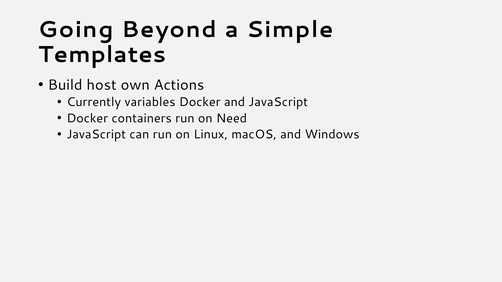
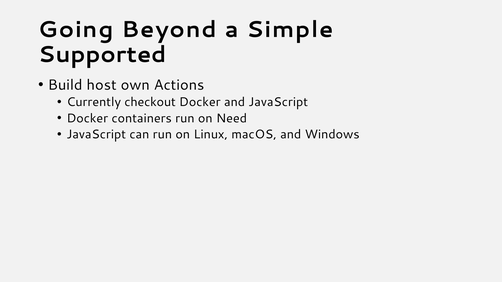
Templates: Templates -> Supported (102, 55)
variables: variables -> checkout (150, 102)
